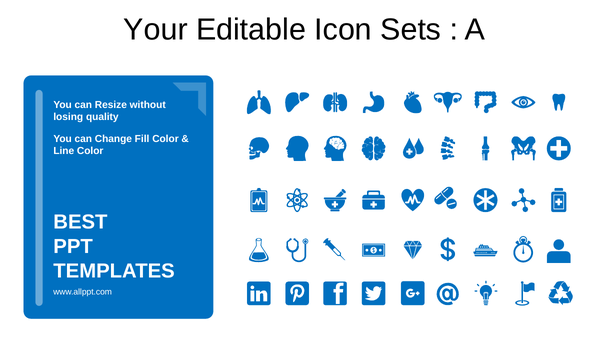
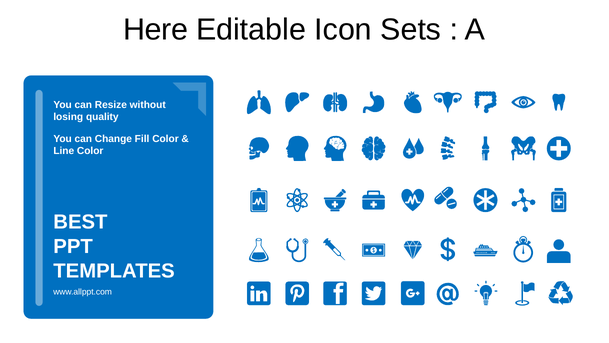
Your: Your -> Here (156, 30)
